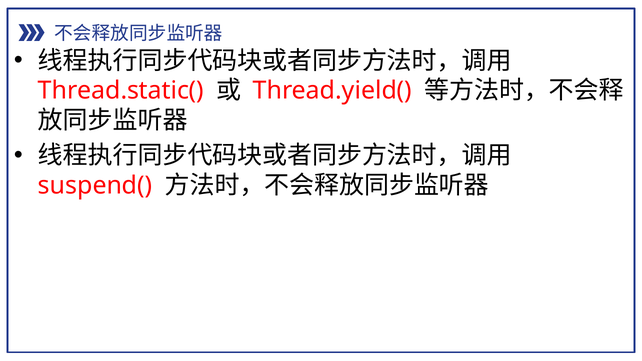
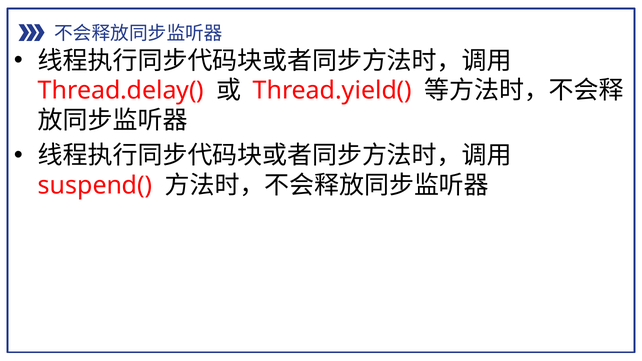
Thread.static(: Thread.static( -> Thread.delay( (121, 91)
